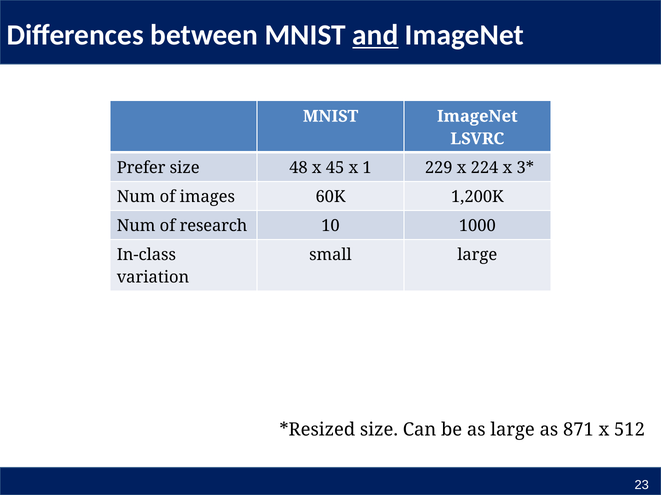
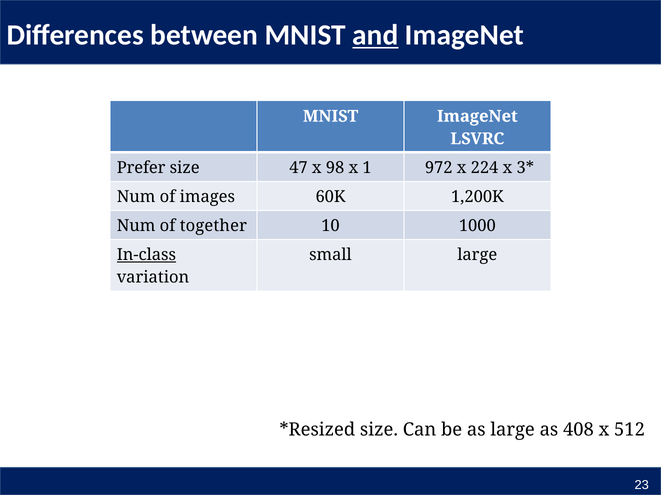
48: 48 -> 47 (298, 168)
45: 45 -> 98 (335, 168)
229: 229 -> 972 (439, 168)
research: research -> together (213, 226)
In-class underline: none -> present (146, 255)
871: 871 -> 408 (578, 430)
